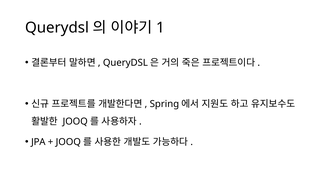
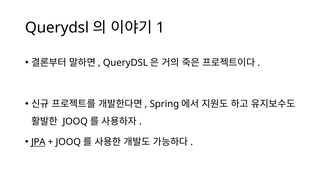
JPA underline: none -> present (38, 142)
